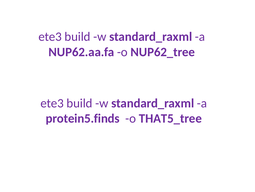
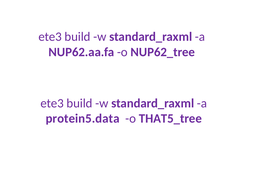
protein5.finds: protein5.finds -> protein5.data (83, 118)
